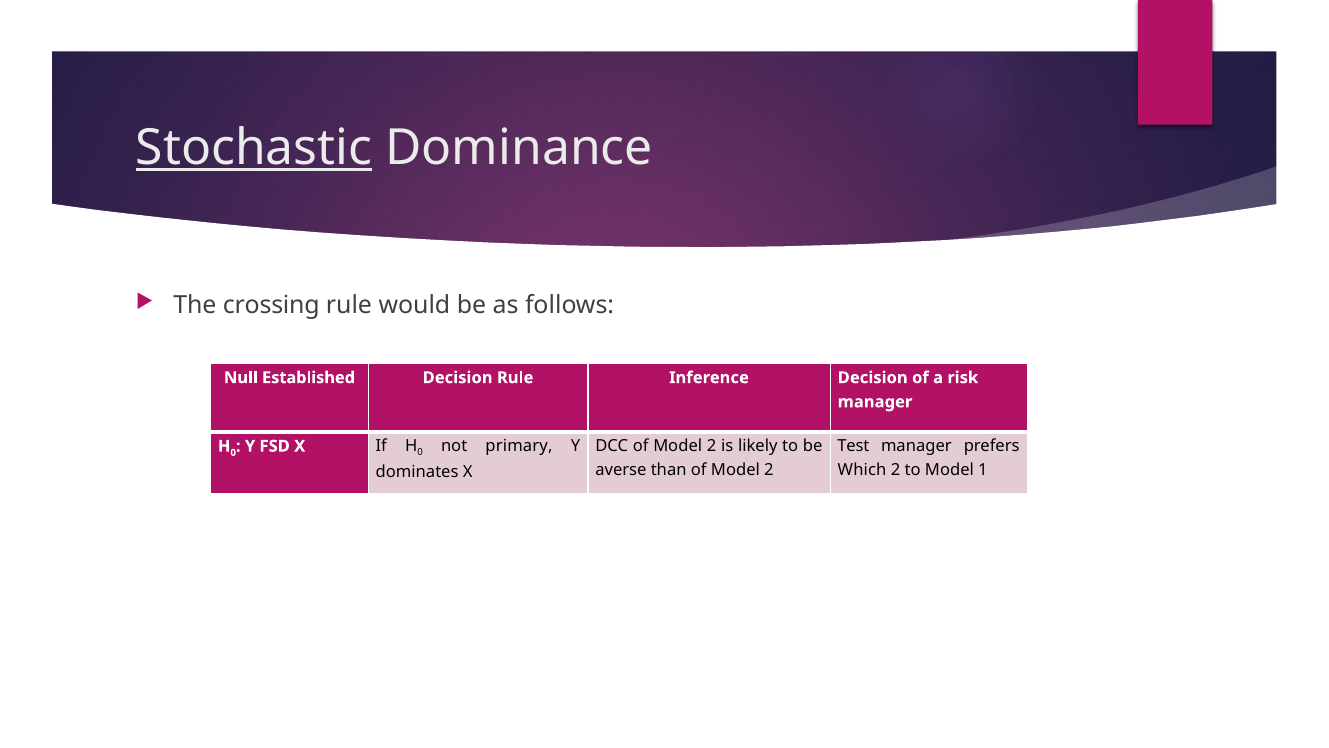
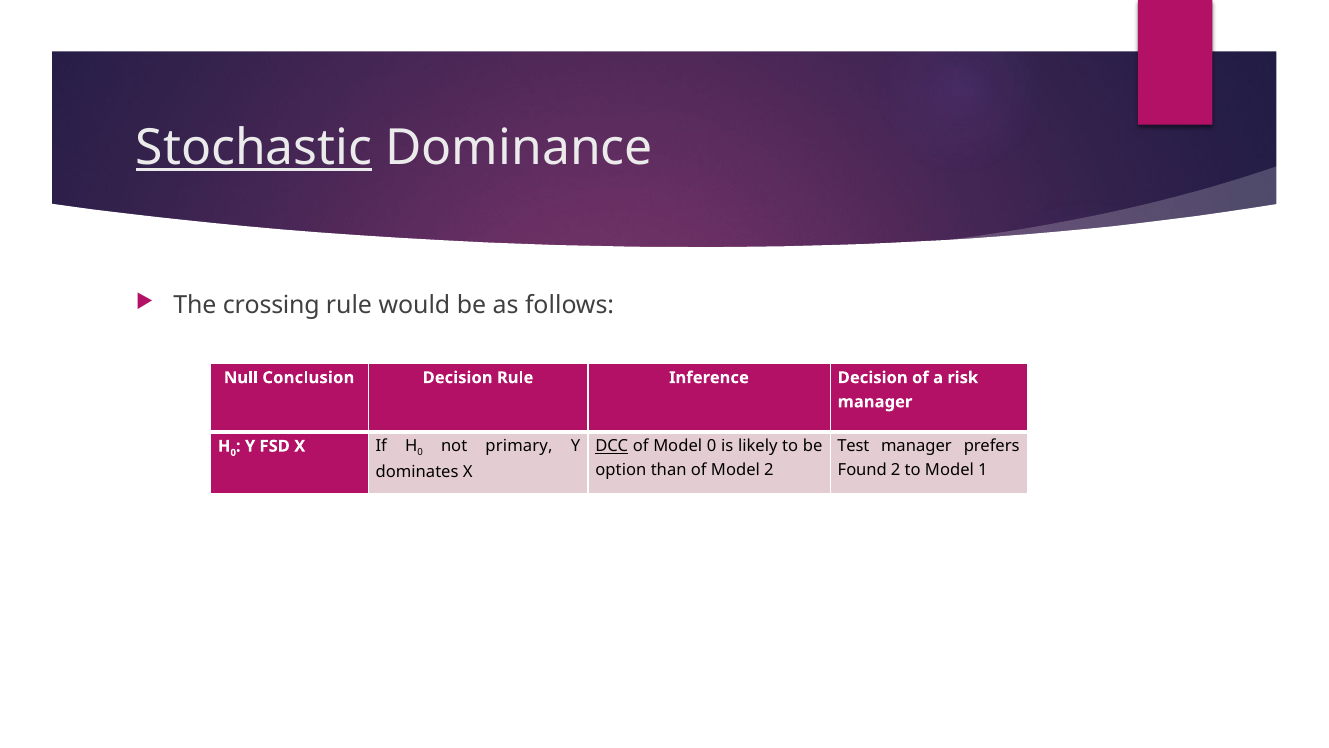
Established: Established -> Conclusion (308, 377)
DCC underline: none -> present (612, 446)
2: 2 -> 0 (712, 446)
averse: averse -> option (621, 470)
Which: Which -> Found (862, 470)
